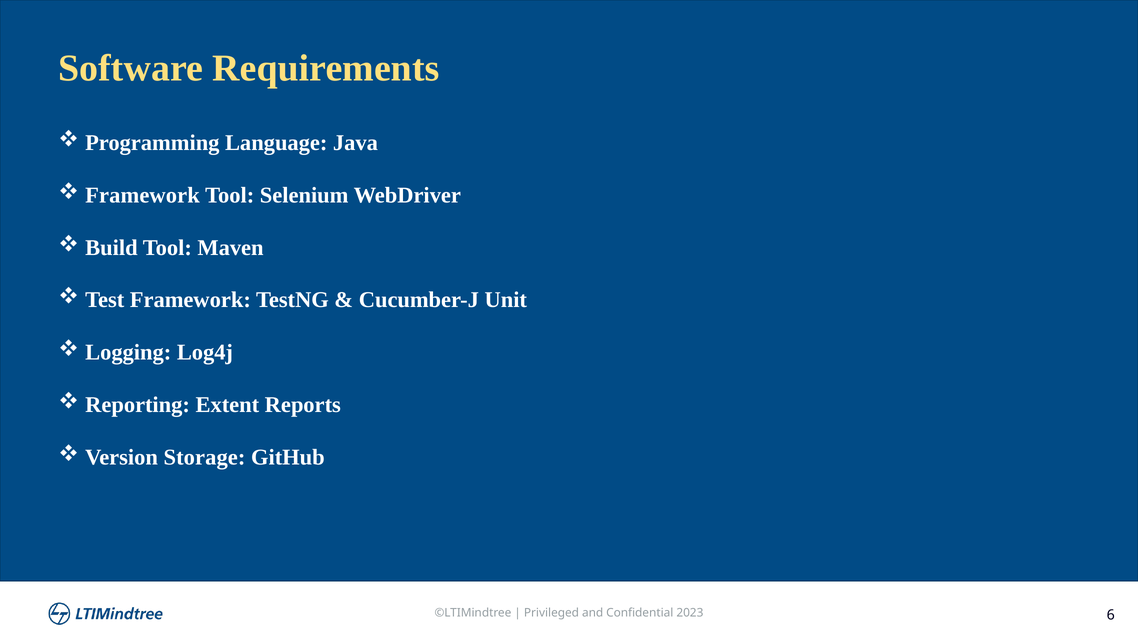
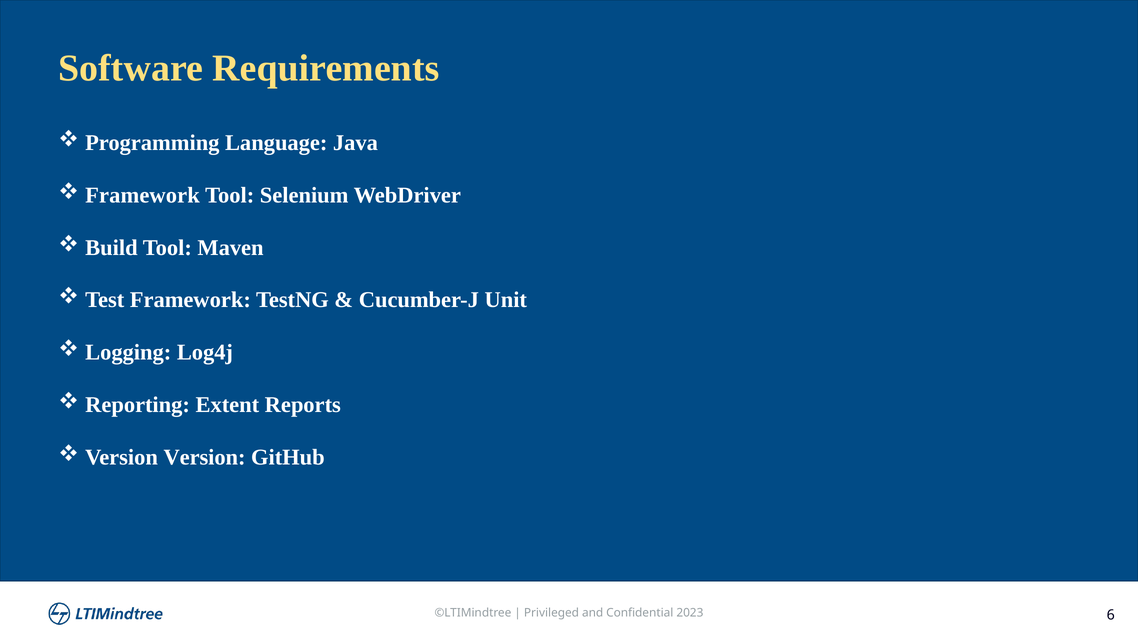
Version Storage: Storage -> Version (205, 457)
